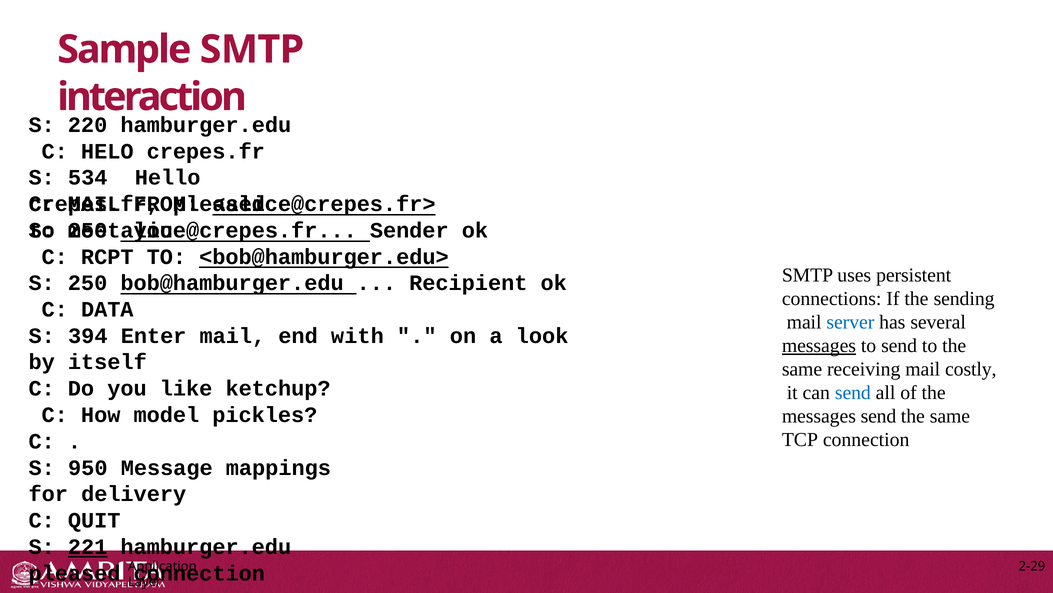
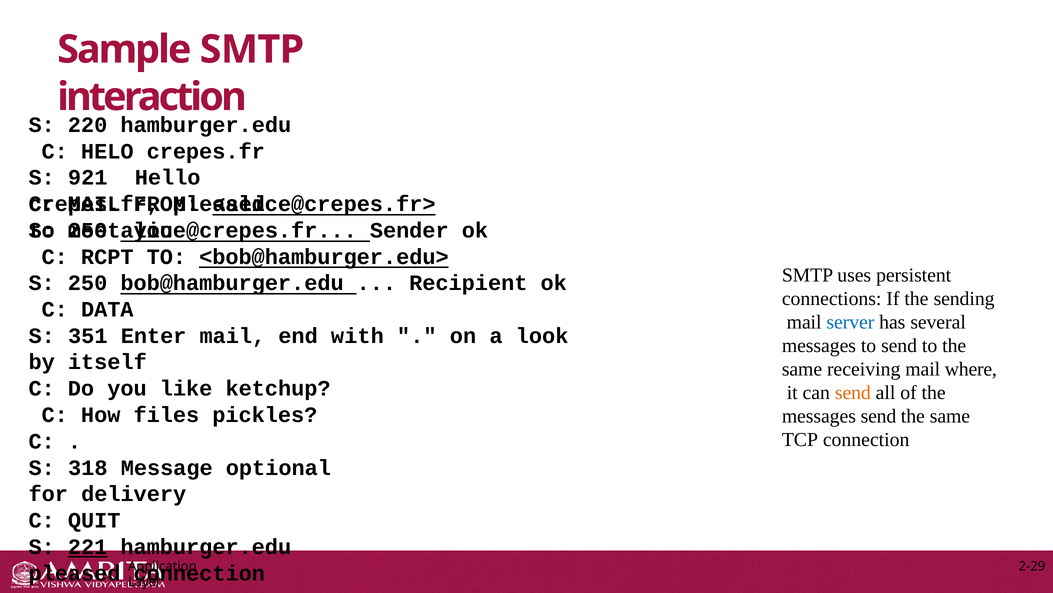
534: 534 -> 921 (88, 178)
394: 394 -> 351 (88, 335)
messages underline: present -> none (819, 345)
costly: costly -> where (971, 369)
send colour: blue -> orange (853, 392)
model: model -> files (166, 415)
950: 950 -> 318 (88, 467)
mappings: mappings -> optional (278, 467)
